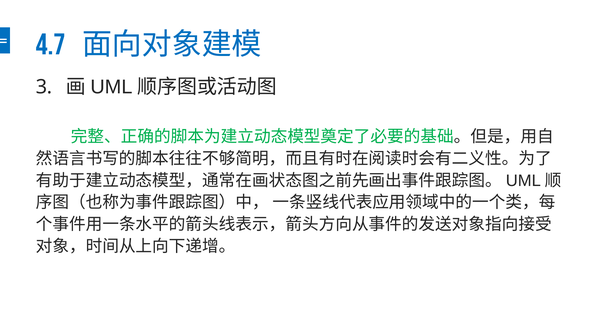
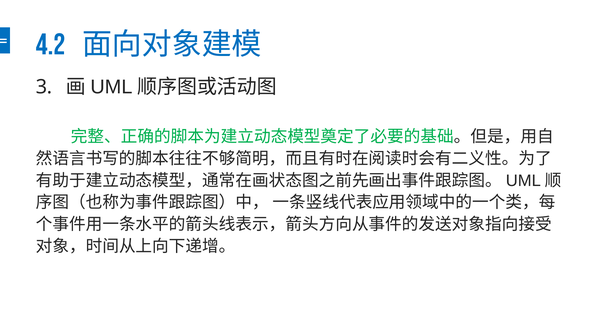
4.7: 4.7 -> 4.2 (51, 45)
